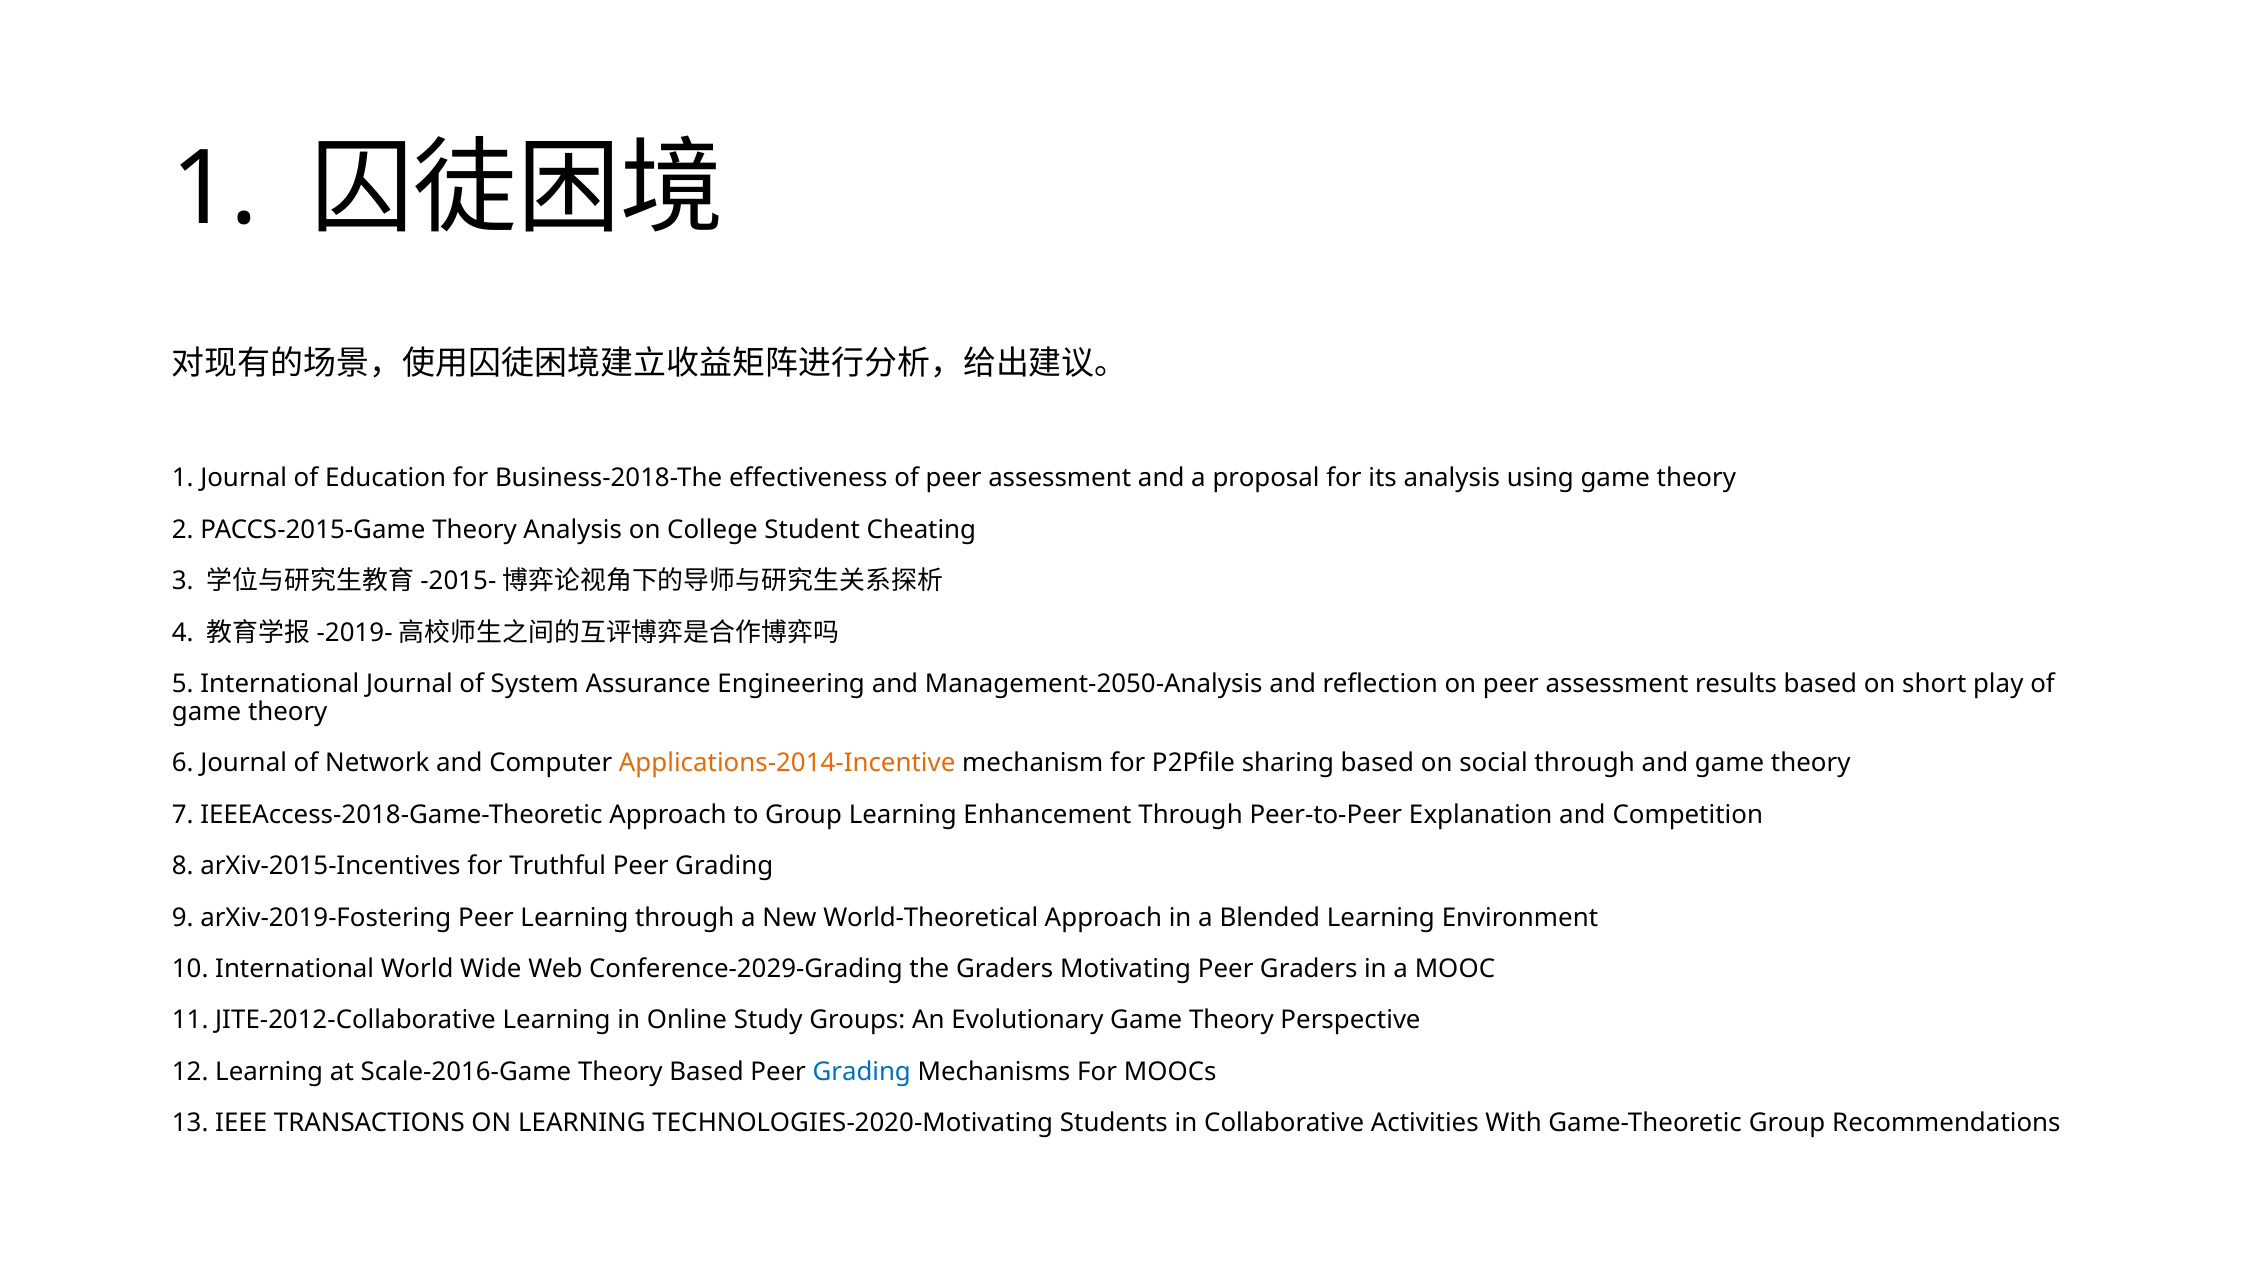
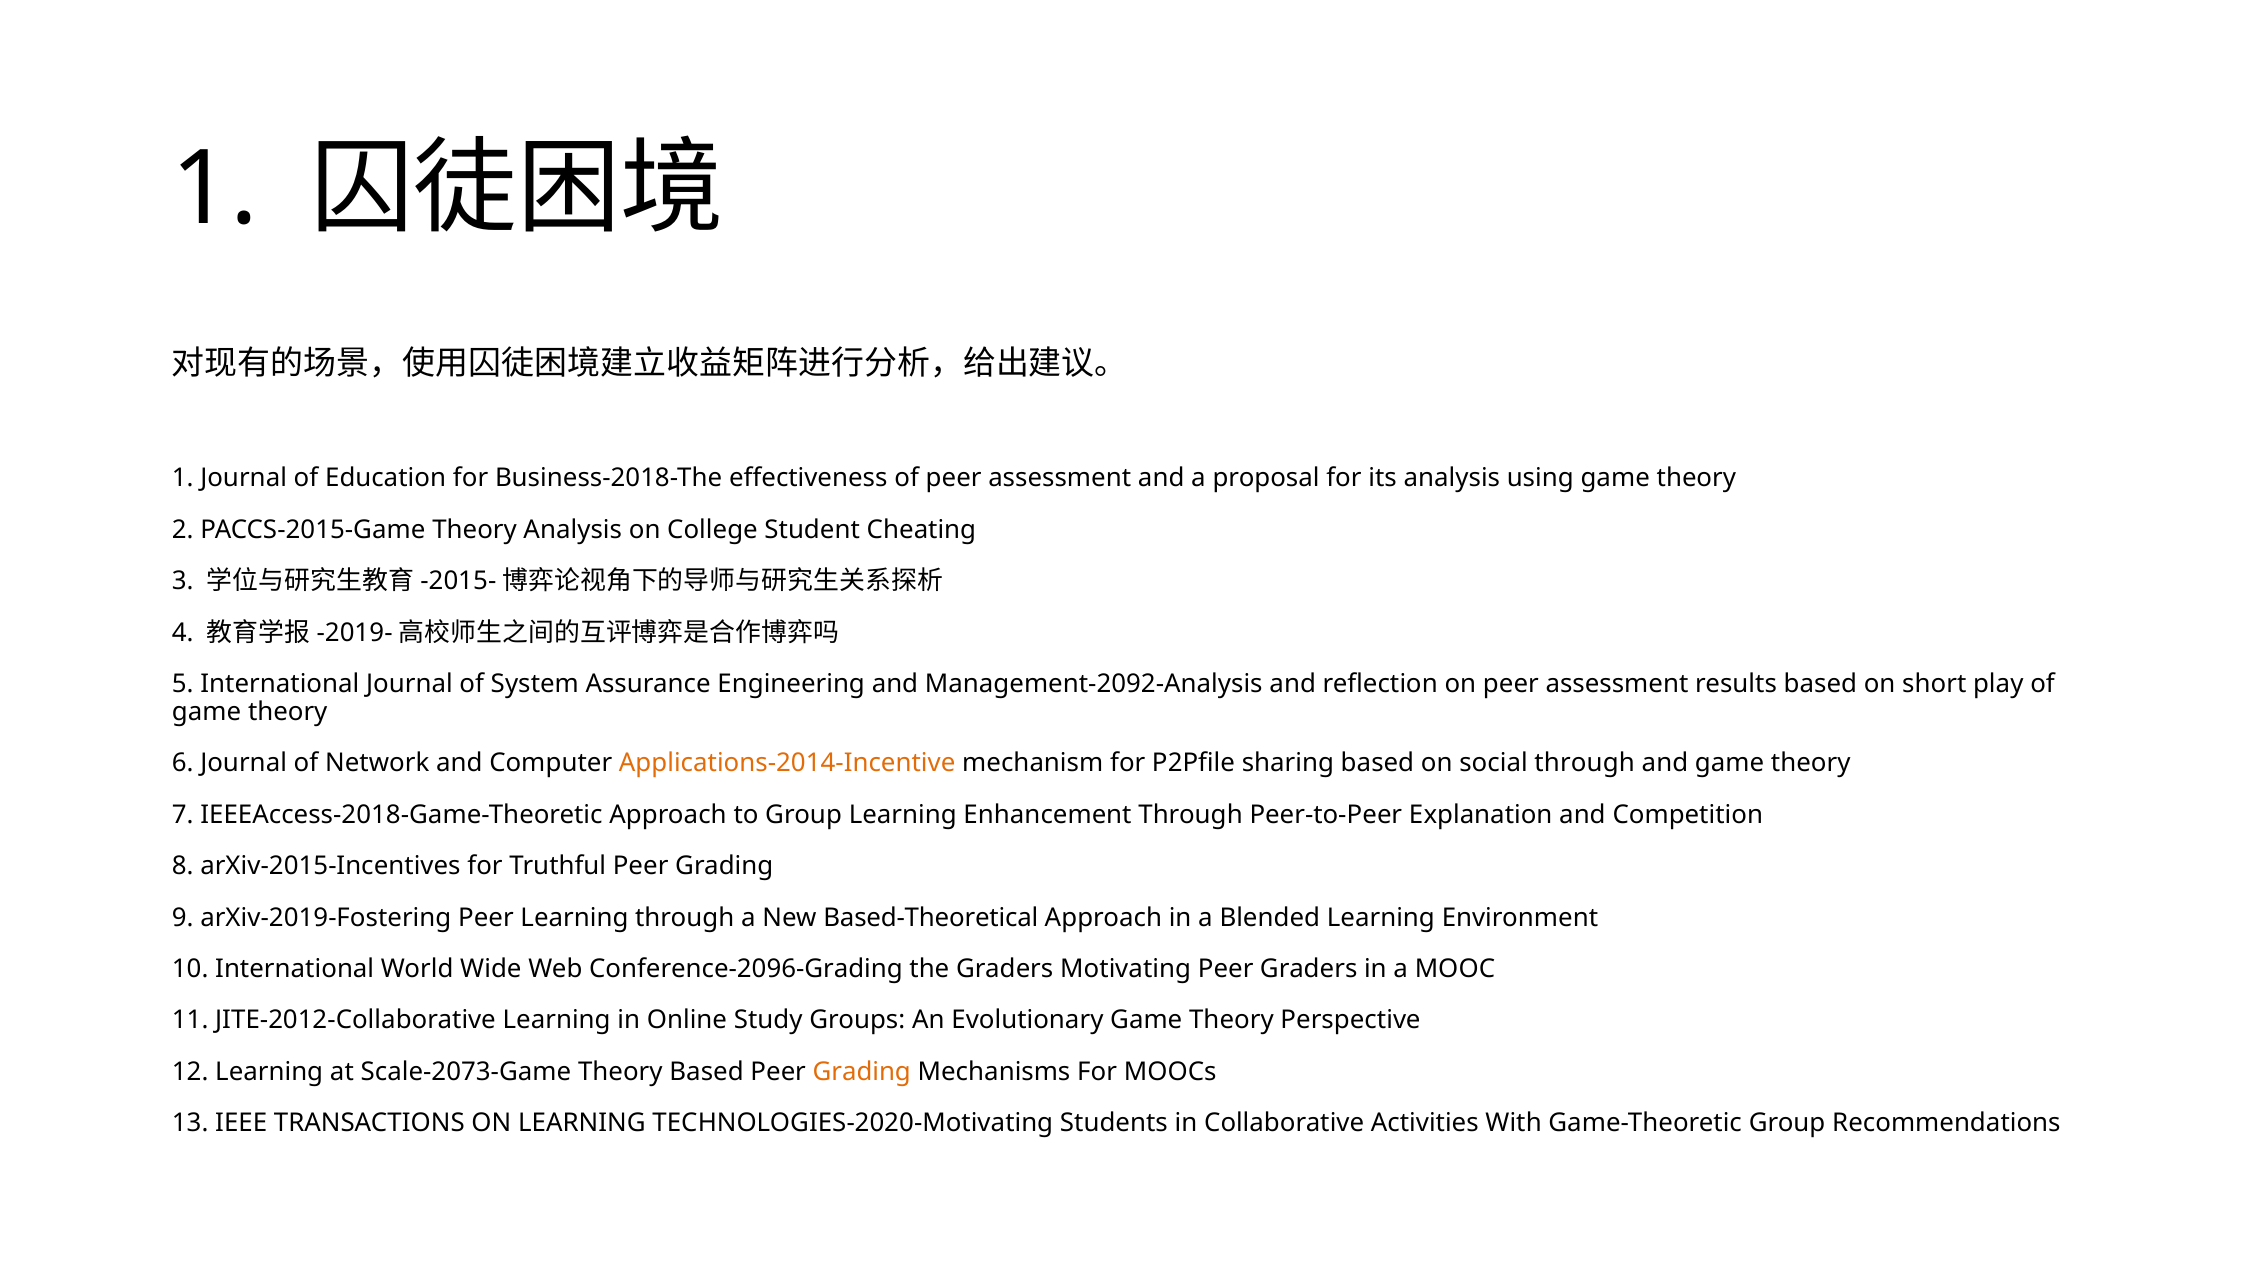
Management-2050-Analysis: Management-2050-Analysis -> Management-2092-Analysis (1094, 684)
World-Theoretical: World-Theoretical -> Based-Theoretical (931, 918)
Conference-2029-Grading: Conference-2029-Grading -> Conference-2096-Grading (746, 969)
Scale-2016-Game: Scale-2016-Game -> Scale-2073-Game (466, 1072)
Grading colour: blue -> orange (862, 1072)
